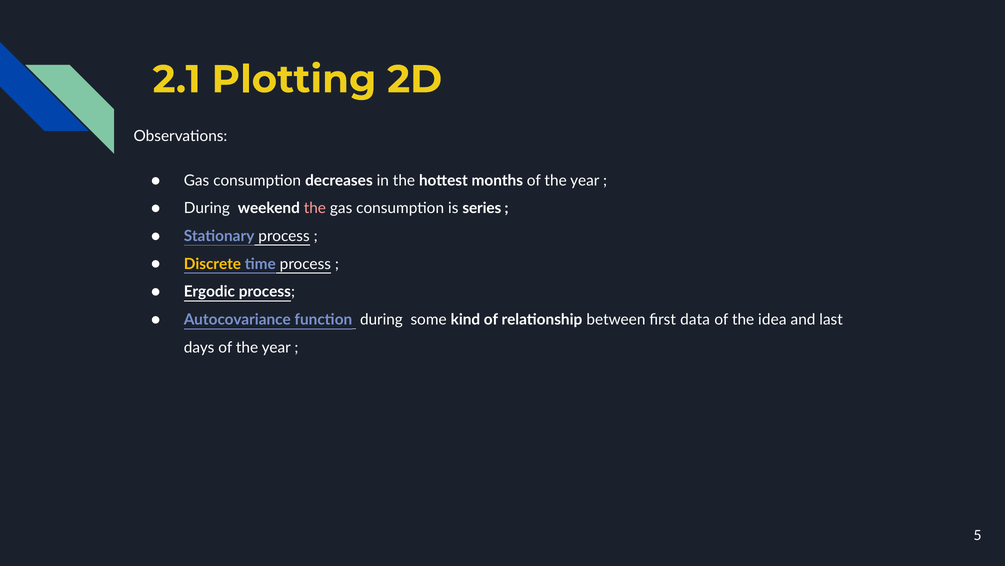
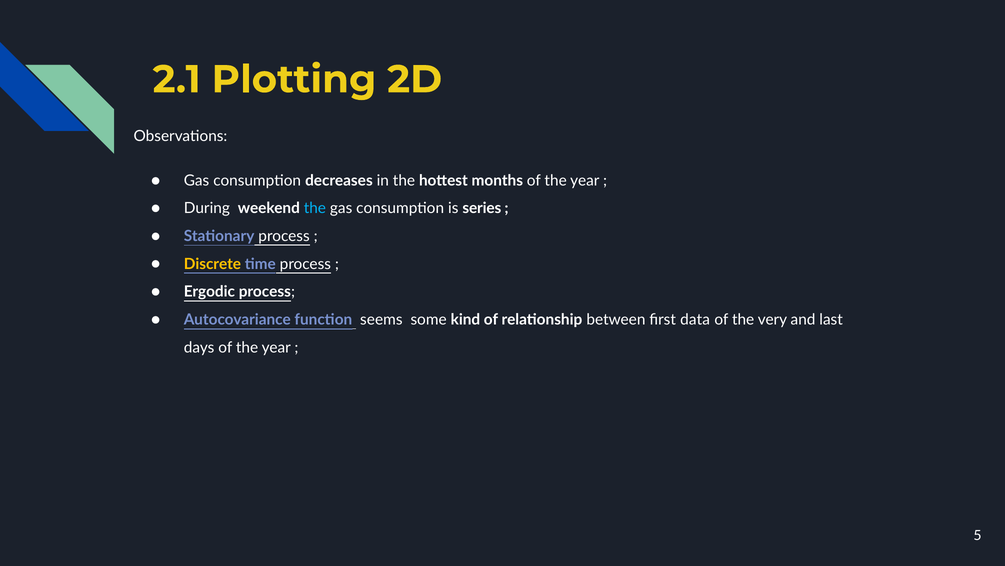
the colour: pink -> light blue (315, 208)
function during: during -> seems (381, 319)
idea: idea -> very (772, 319)
